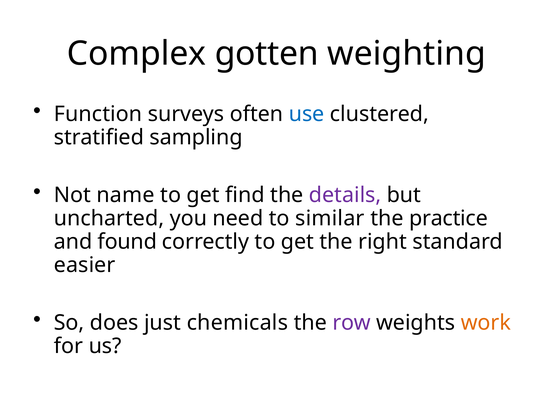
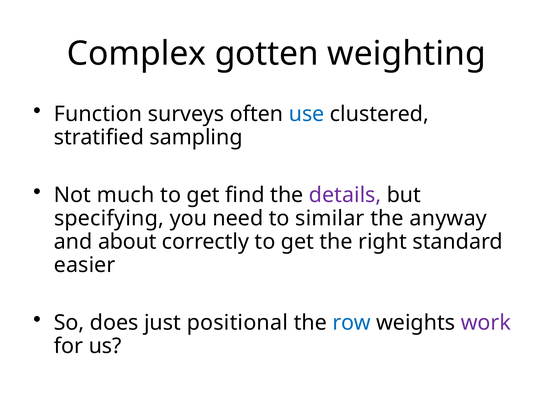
name: name -> much (126, 195)
uncharted: uncharted -> specifying (109, 218)
practice: practice -> anyway (448, 218)
found: found -> about (127, 242)
chemicals: chemicals -> positional (237, 323)
row colour: purple -> blue (352, 323)
work colour: orange -> purple (486, 323)
